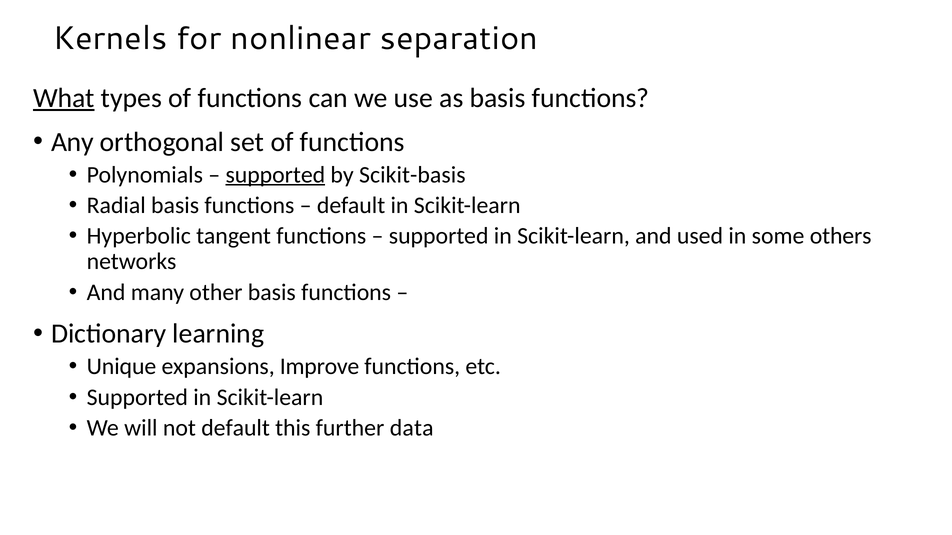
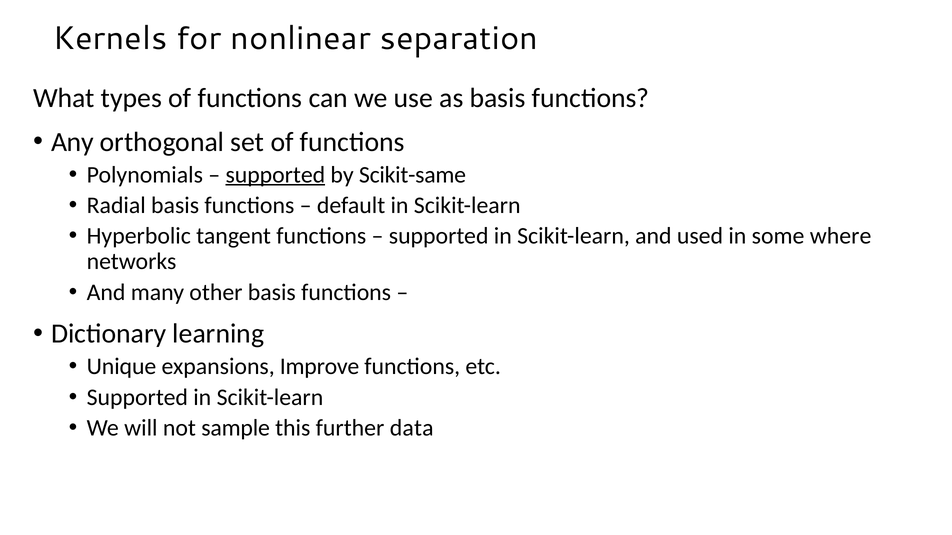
What underline: present -> none (64, 98)
Scikit-basis: Scikit-basis -> Scikit-same (412, 175)
others: others -> where (841, 236)
not default: default -> sample (236, 428)
